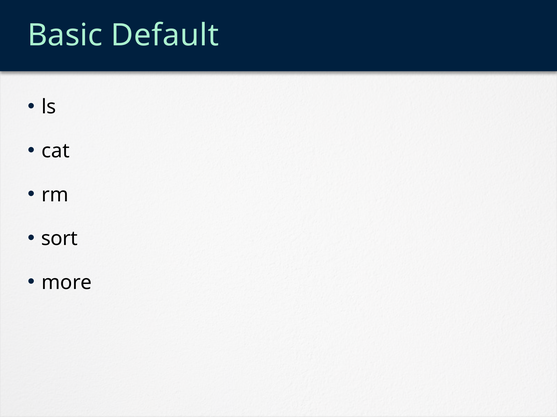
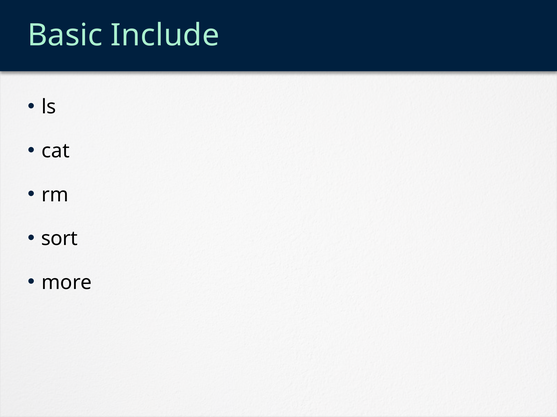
Default: Default -> Include (165, 35)
